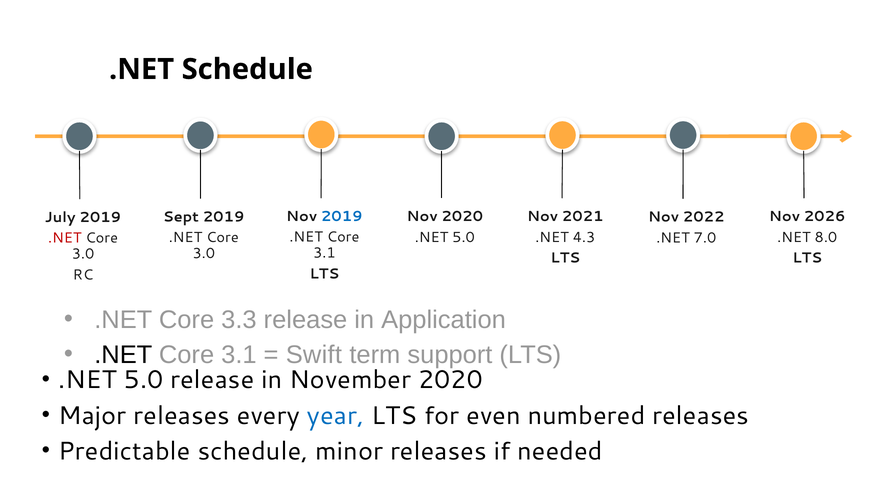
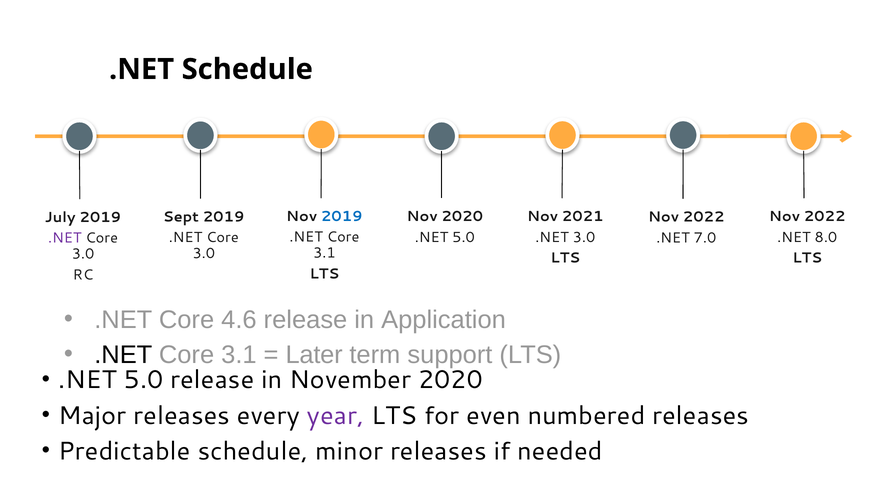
2026: 2026 -> 2022 (825, 217)
.NET 4.3: 4.3 -> 3.0 (584, 238)
.NET colour: red -> purple (65, 238)
3.3: 3.3 -> 4.6 (239, 320)
Swift: Swift -> Later (314, 355)
year colour: blue -> purple (335, 416)
